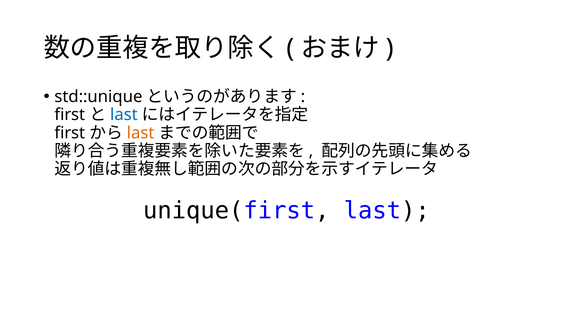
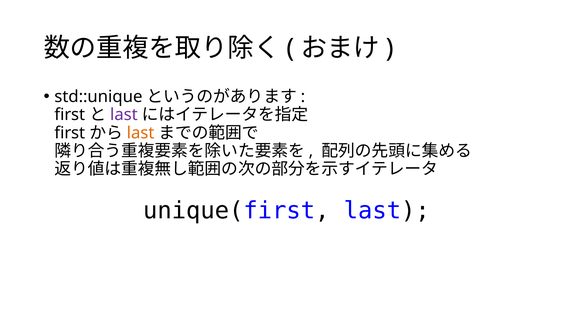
last colour: blue -> purple (124, 115)
